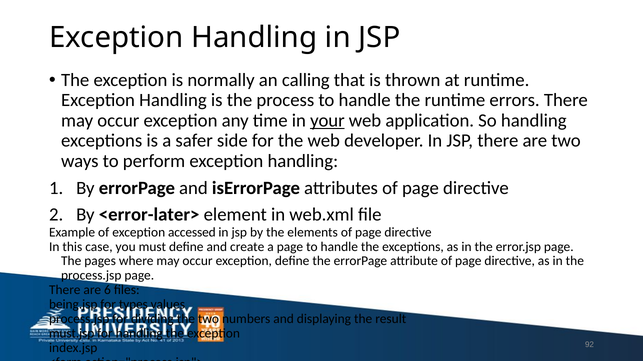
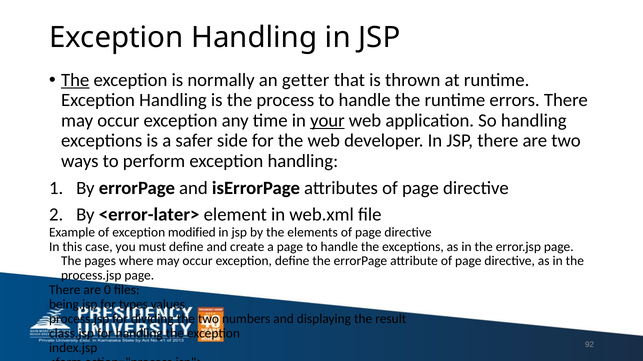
The underline: none -> present (75, 80)
calling: calling -> getter (306, 80)
accessed: accessed -> modified (192, 233)
6: 6 -> 0 (107, 290)
must.jsp: must.jsp -> class.jsp (72, 334)
